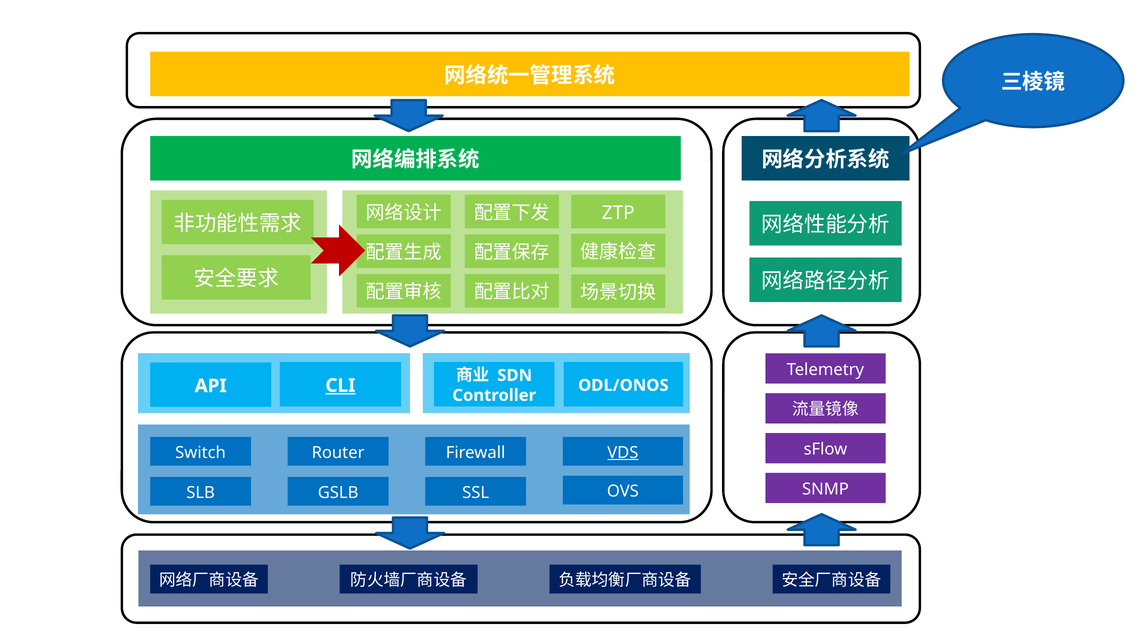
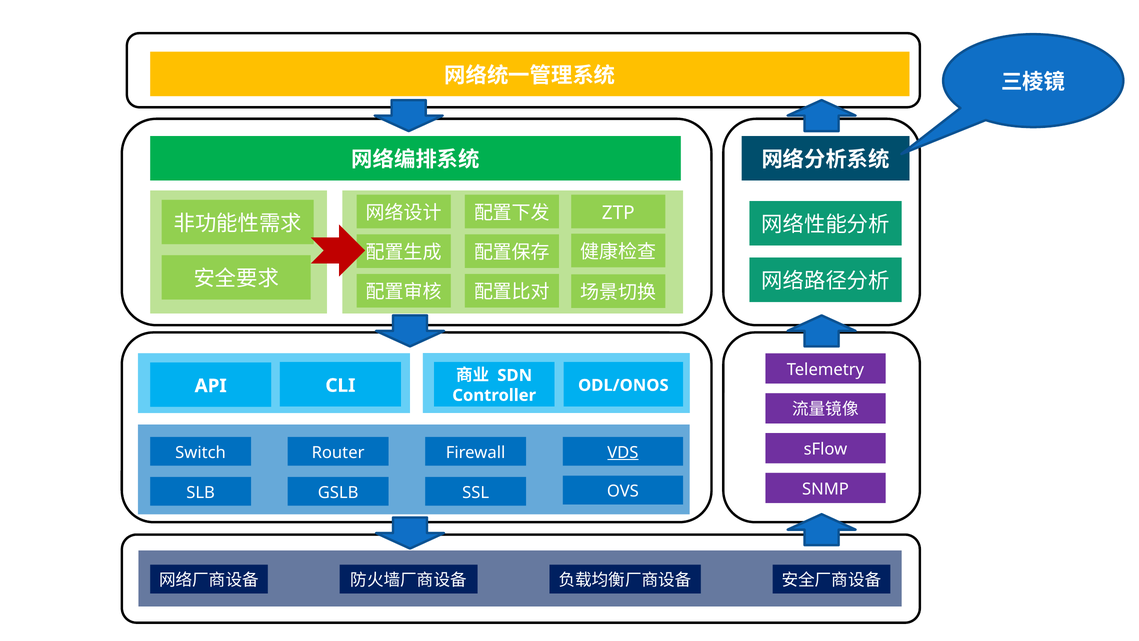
CLI underline: present -> none (340, 385)
